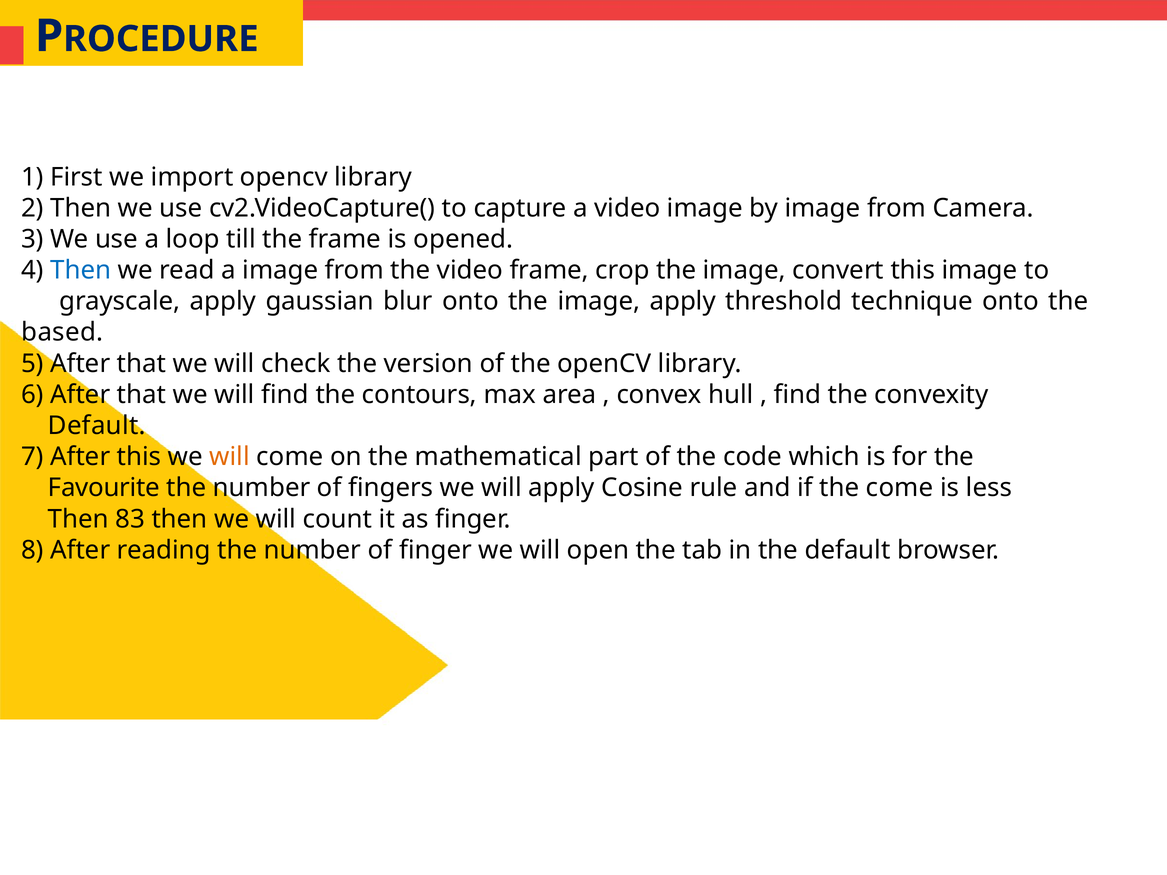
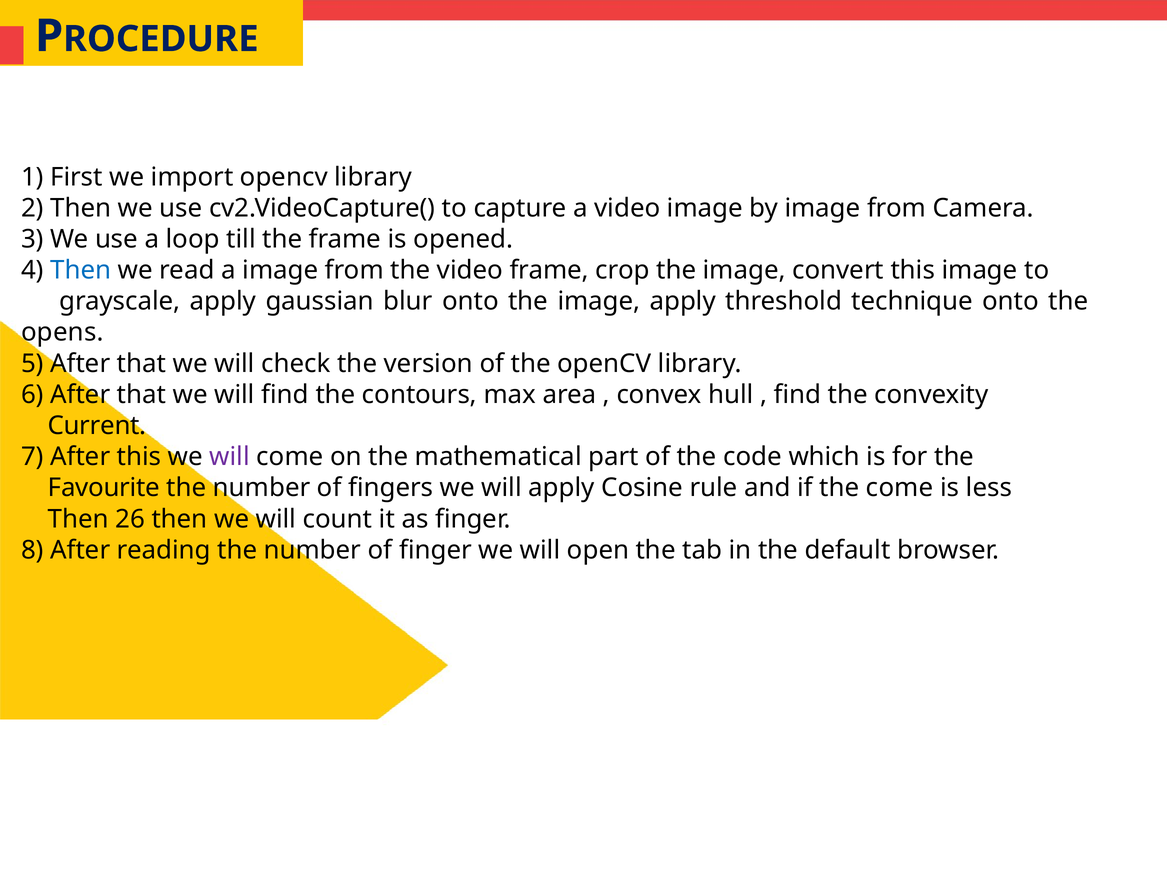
based: based -> opens (62, 333)
Default: Default -> Current (97, 426)
will colour: orange -> purple (230, 457)
83: 83 -> 26 (130, 519)
